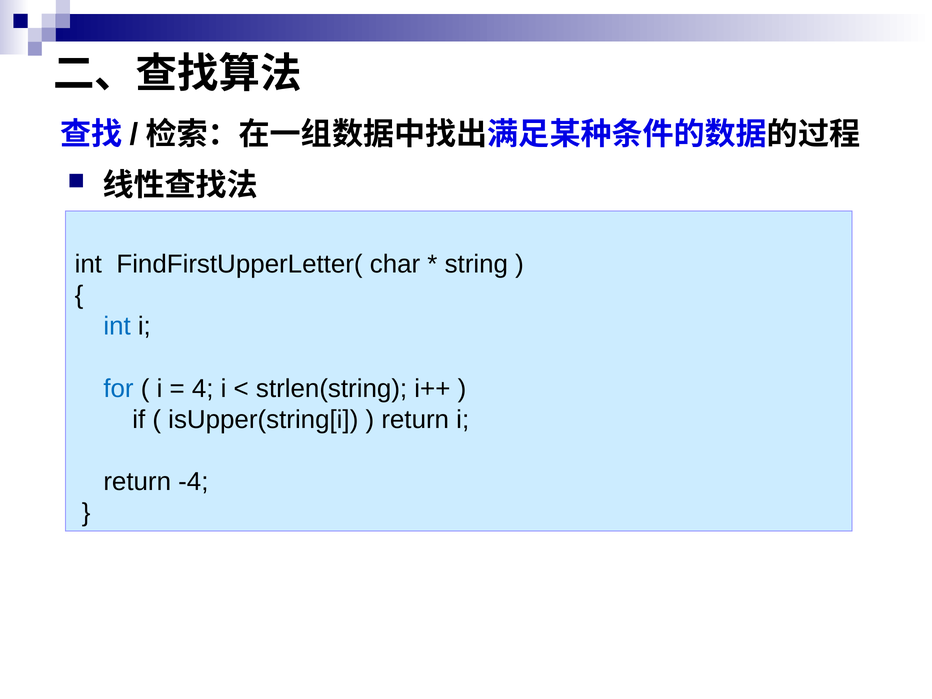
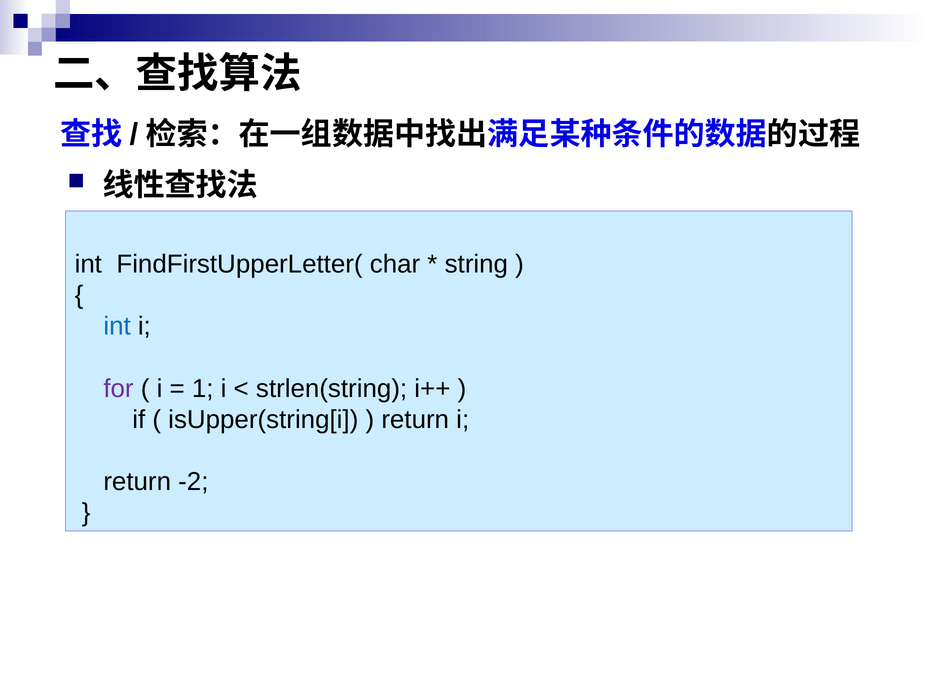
for colour: blue -> purple (119, 388)
4: 4 -> 1 (203, 388)
-4: -4 -> -2 (193, 482)
